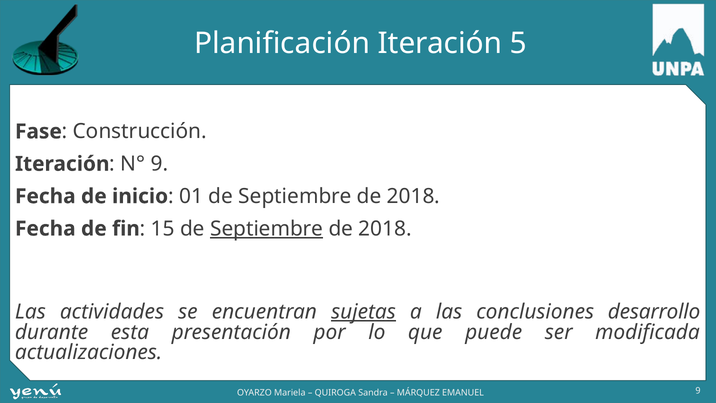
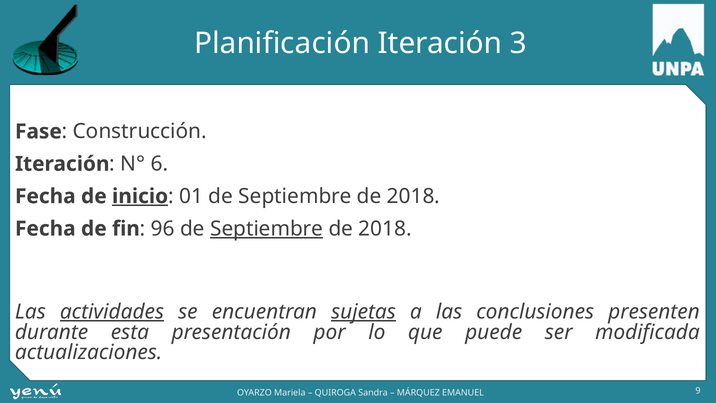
5: 5 -> 3 (518, 43)
N° 9: 9 -> 6 (159, 164)
inicio underline: none -> present (140, 196)
15: 15 -> 96 (163, 229)
actividades underline: none -> present (112, 312)
desarrollo: desarrollo -> presenten (654, 312)
